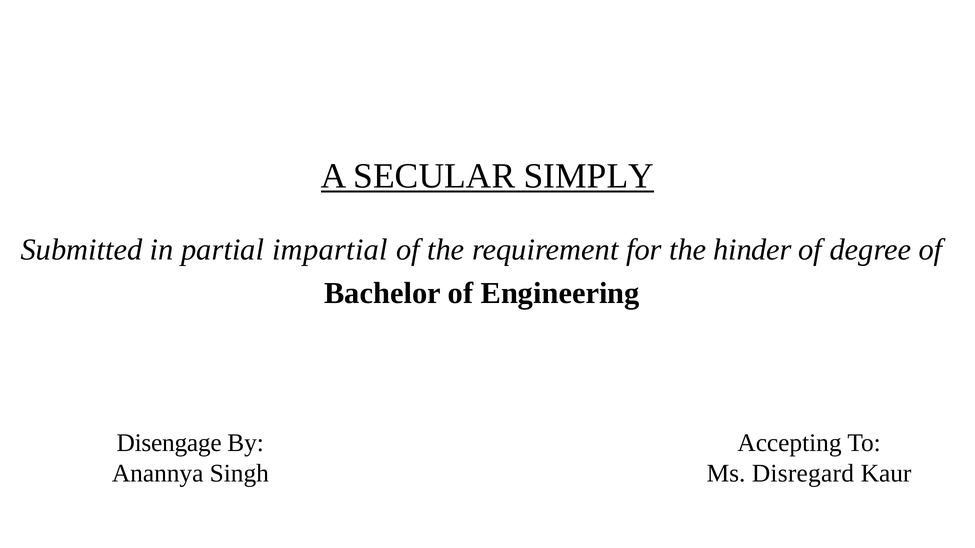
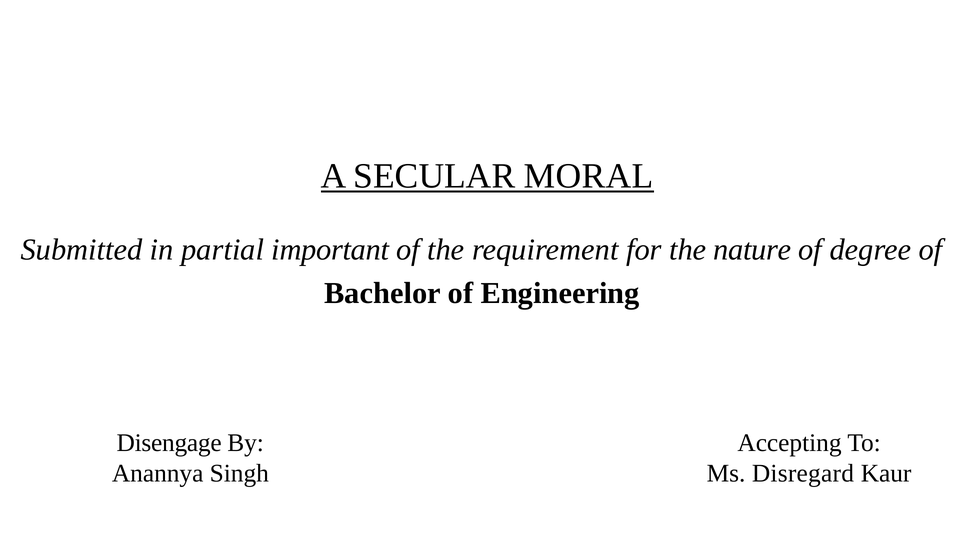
SIMPLY: SIMPLY -> MORAL (589, 176)
impartial: impartial -> important (330, 250)
hinder: hinder -> nature (752, 250)
